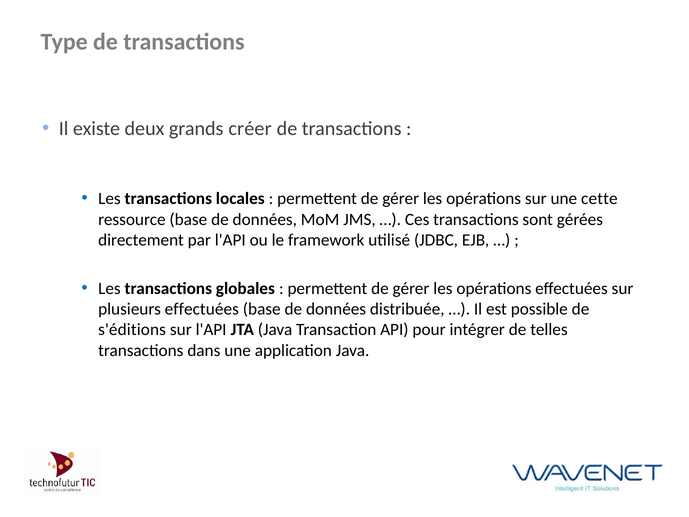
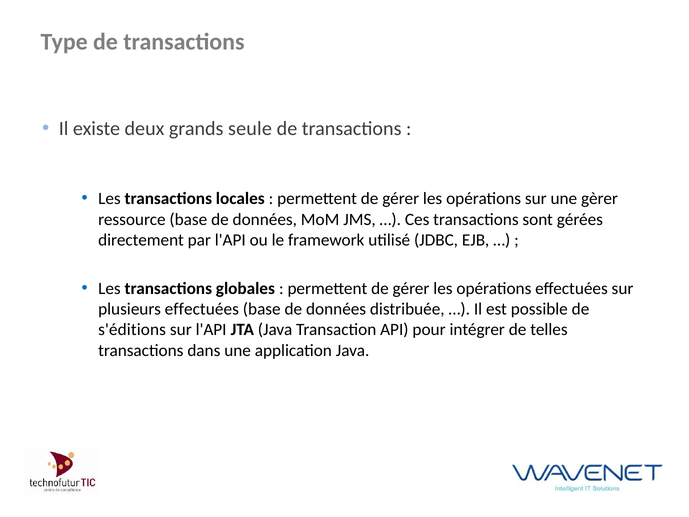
créer: créer -> seule (250, 129)
cette: cette -> gèrer (599, 199)
